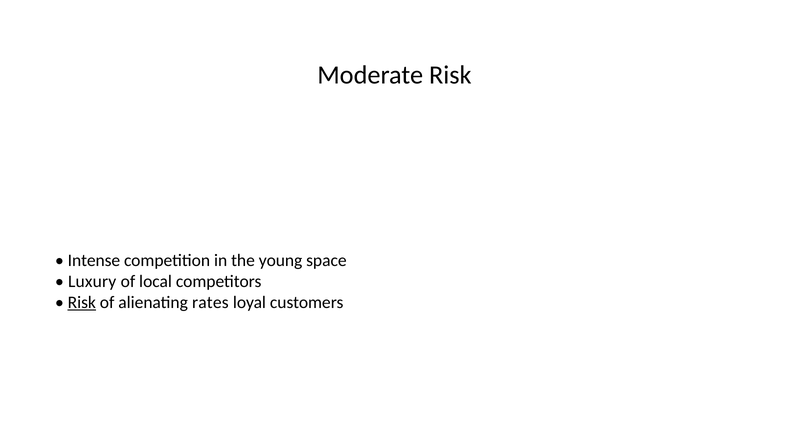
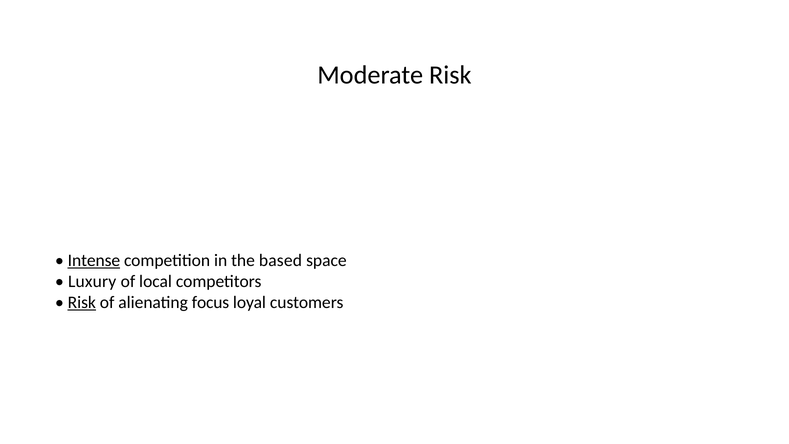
Intense underline: none -> present (94, 260)
young: young -> based (280, 260)
rates: rates -> focus (210, 302)
